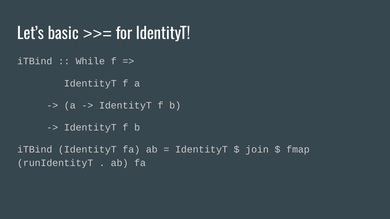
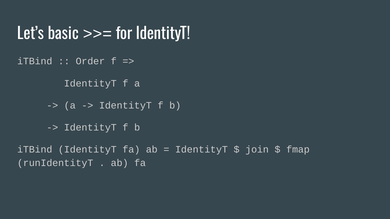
While: While -> Order (90, 61)
